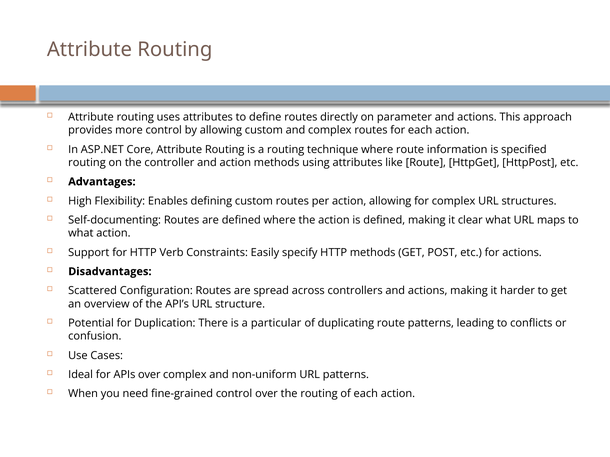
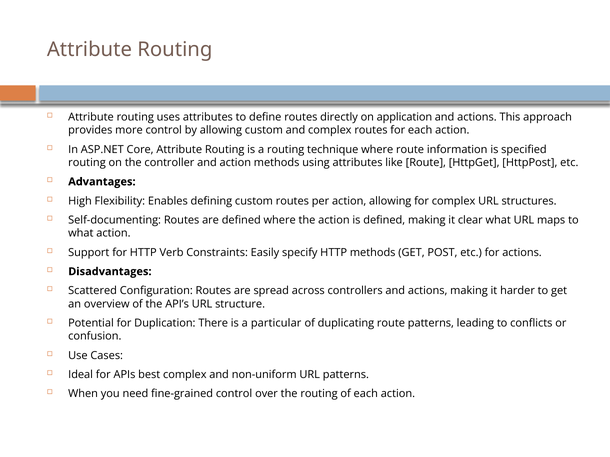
parameter: parameter -> application (404, 117)
APIs over: over -> best (149, 375)
